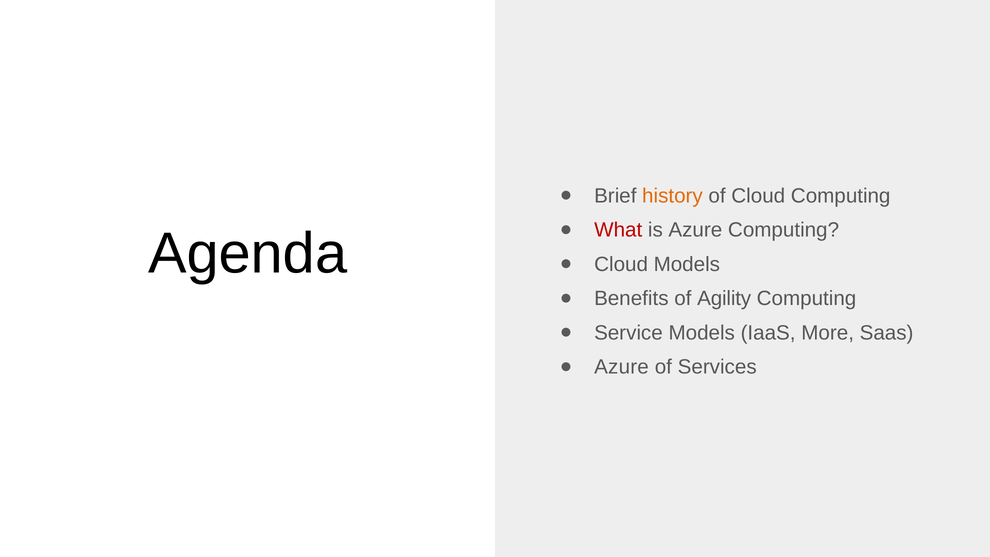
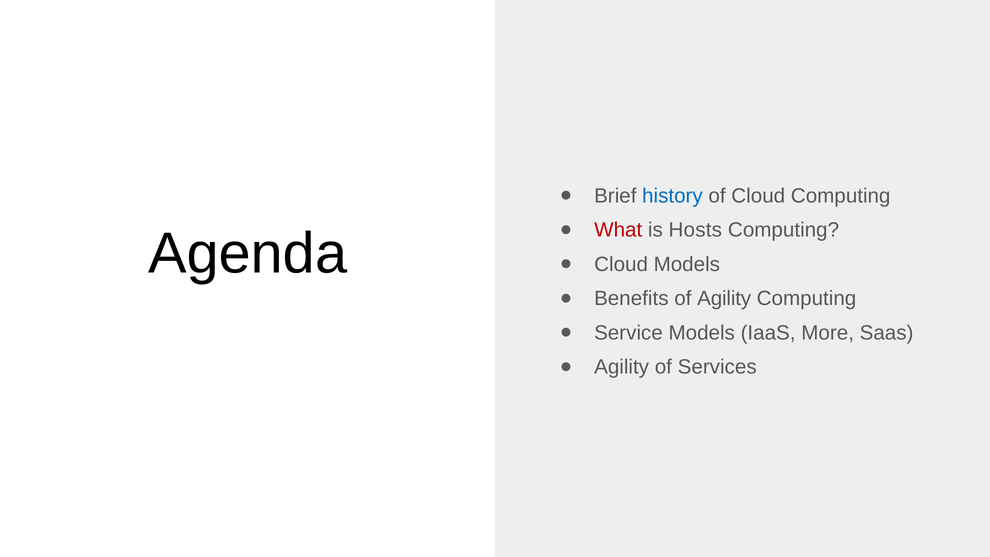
history colour: orange -> blue (672, 196)
is Azure: Azure -> Hosts (695, 230)
Azure: Azure -> Agility (622, 367)
